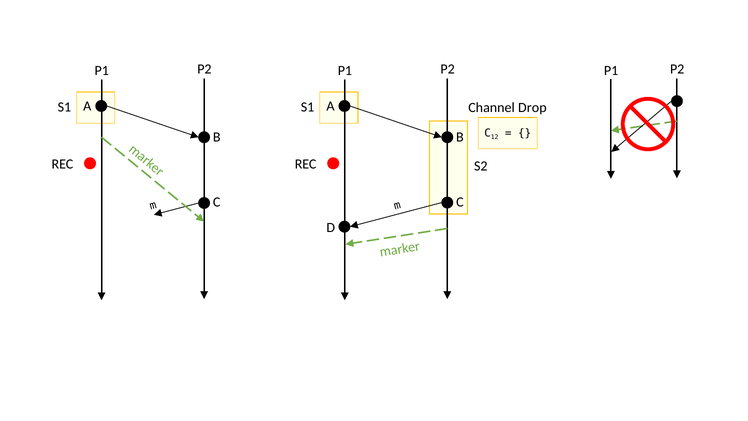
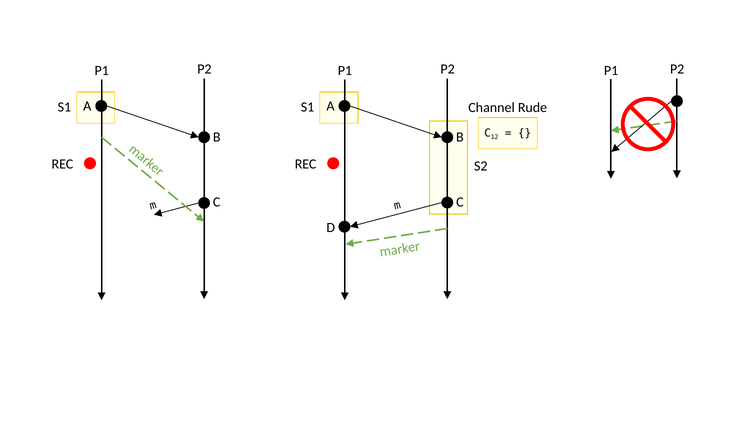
Drop: Drop -> Rude (532, 108)
